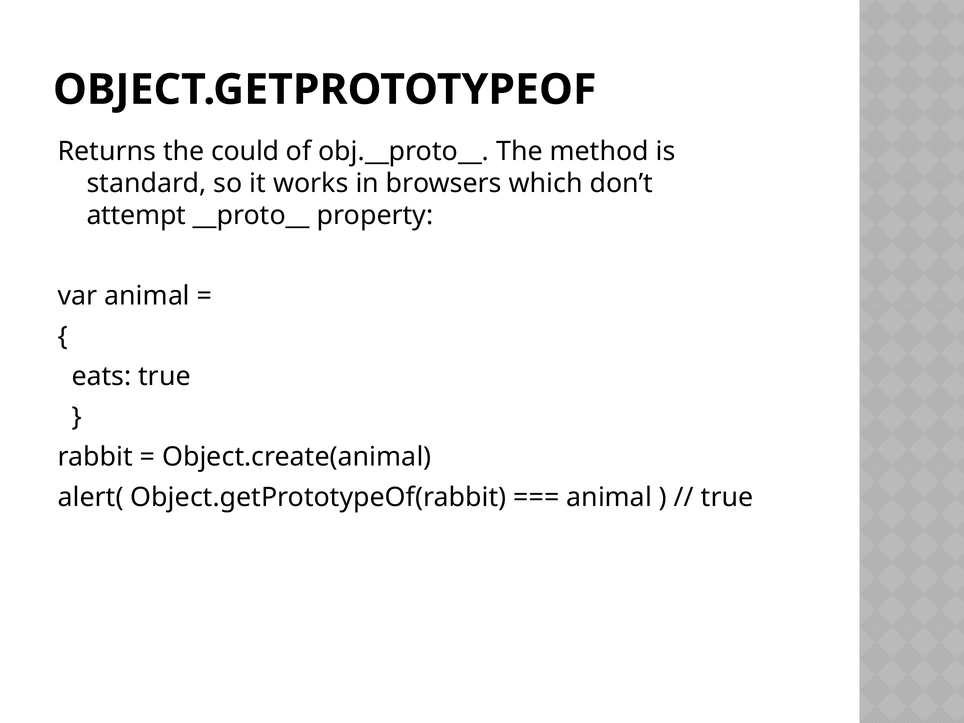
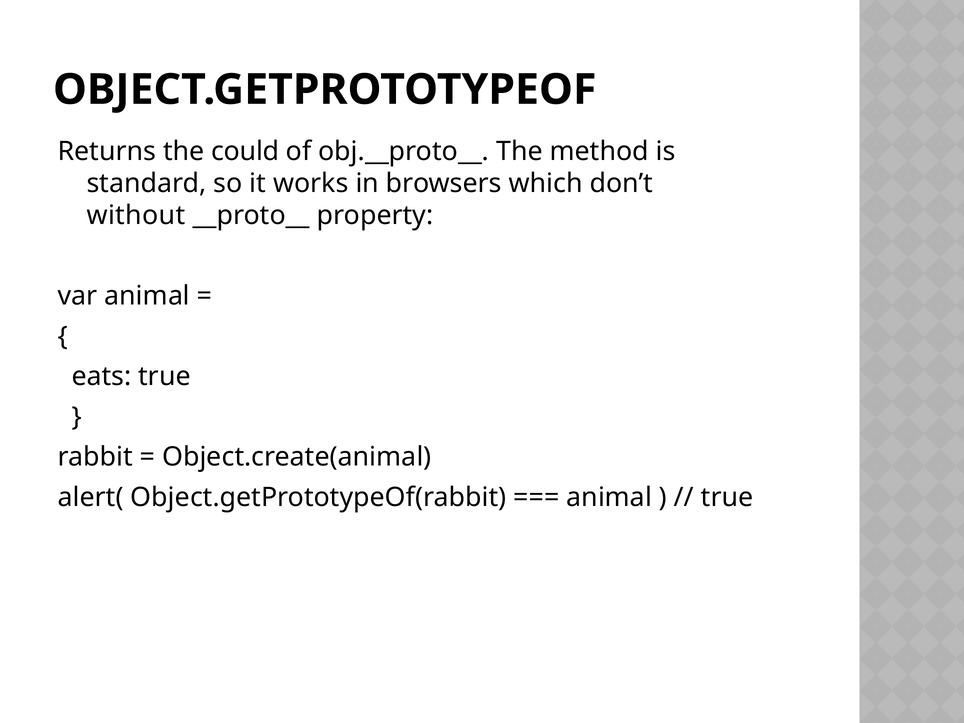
attempt: attempt -> without (136, 216)
